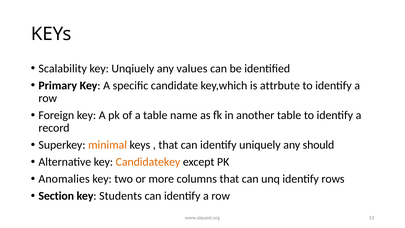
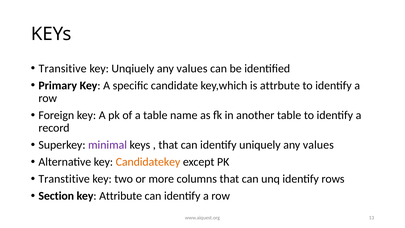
Scalability: Scalability -> Transitive (63, 68)
minimal colour: orange -> purple (108, 145)
uniquely any should: should -> values (318, 145)
Anomalies: Anomalies -> Transtitive (64, 179)
Students: Students -> Attribute (121, 196)
